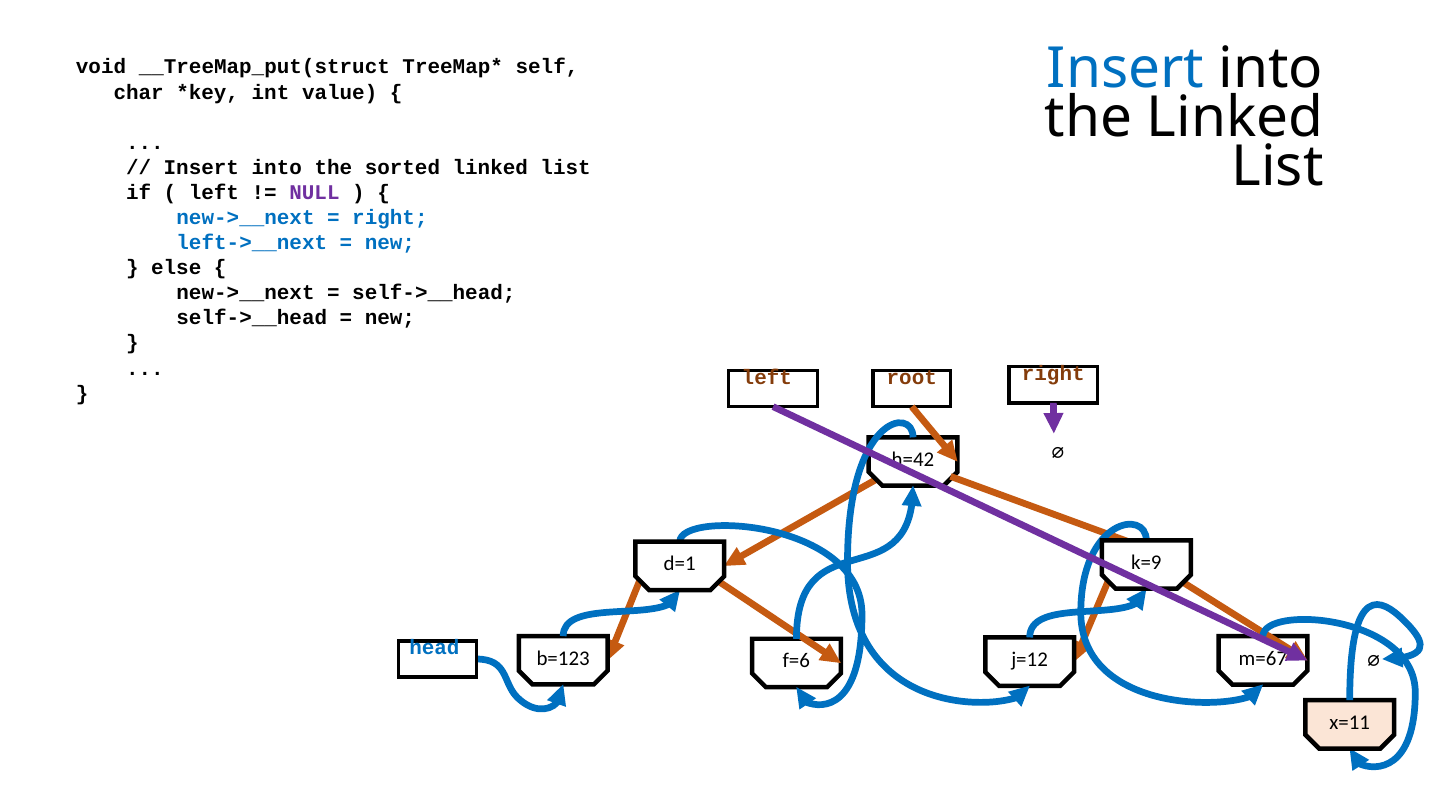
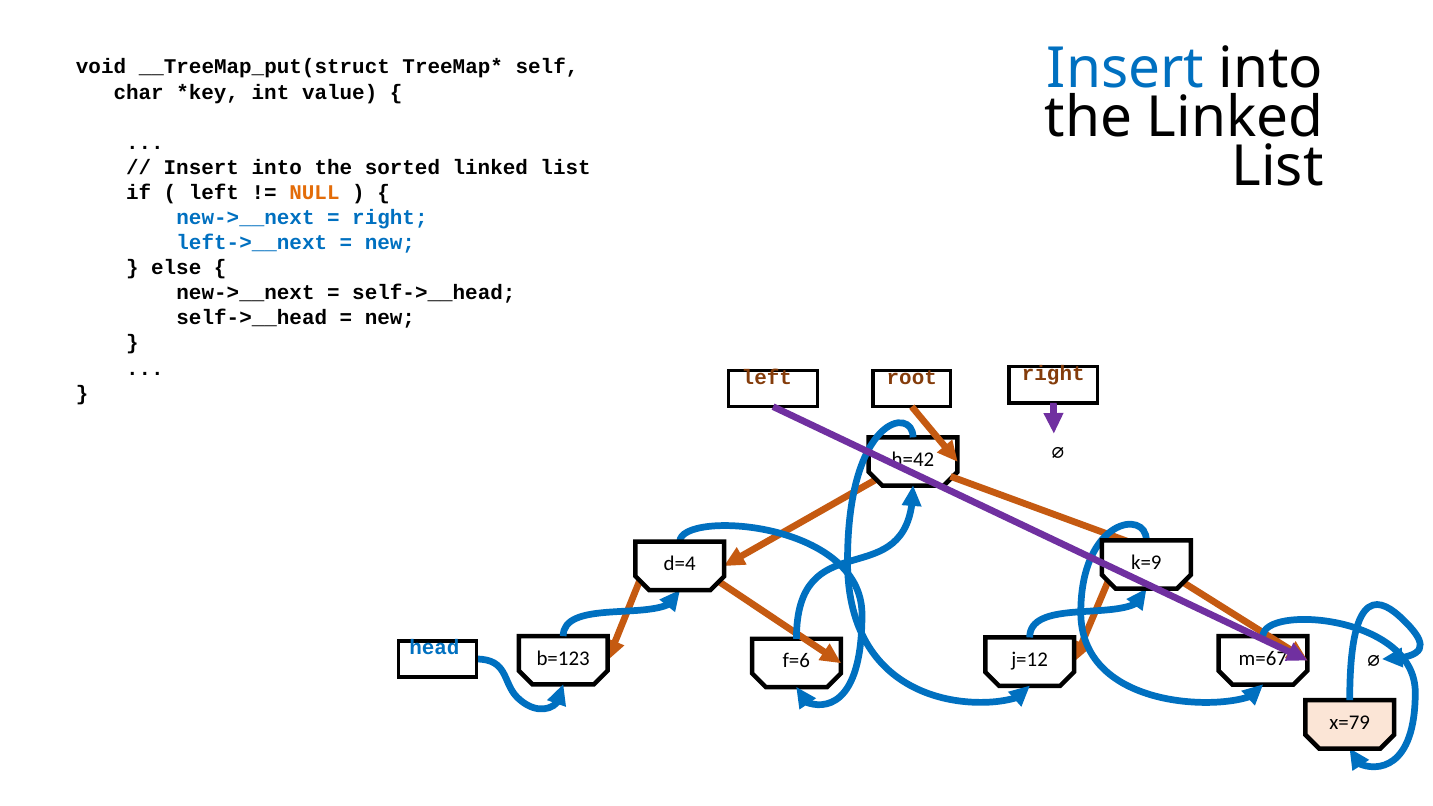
NULL colour: purple -> orange (314, 193)
d=1: d=1 -> d=4 (680, 564)
x=11: x=11 -> x=79 (1350, 722)
